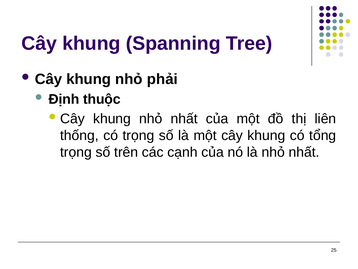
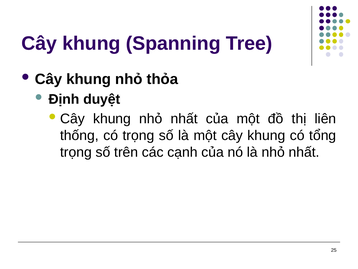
phải: phải -> thỏa (162, 79)
thuộc: thuộc -> duyệt (102, 99)
